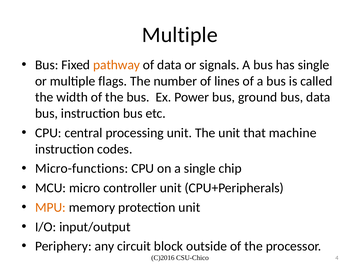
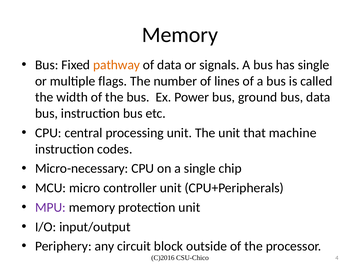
Multiple: Multiple -> Memory (180, 35)
Micro-functions: Micro-functions -> Micro-necessary (82, 169)
MPU colour: orange -> purple (50, 207)
